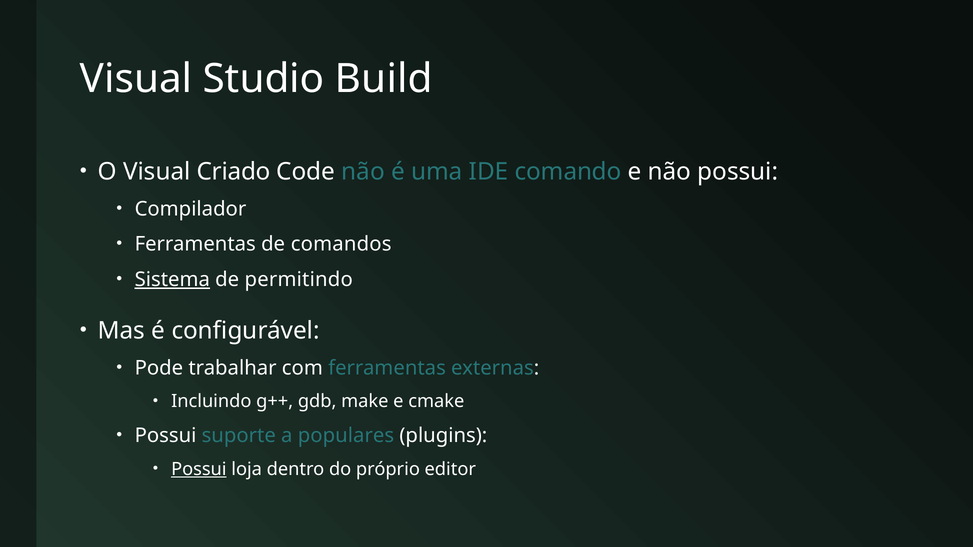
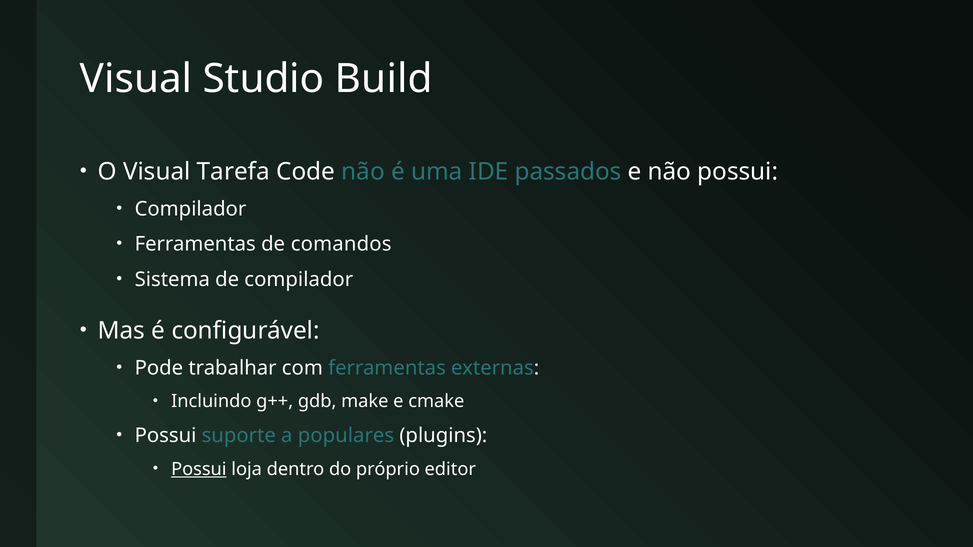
Criado: Criado -> Tarefa (233, 172)
comando: comando -> passados (568, 172)
Sistema underline: present -> none (172, 280)
de permitindo: permitindo -> compilador (299, 280)
